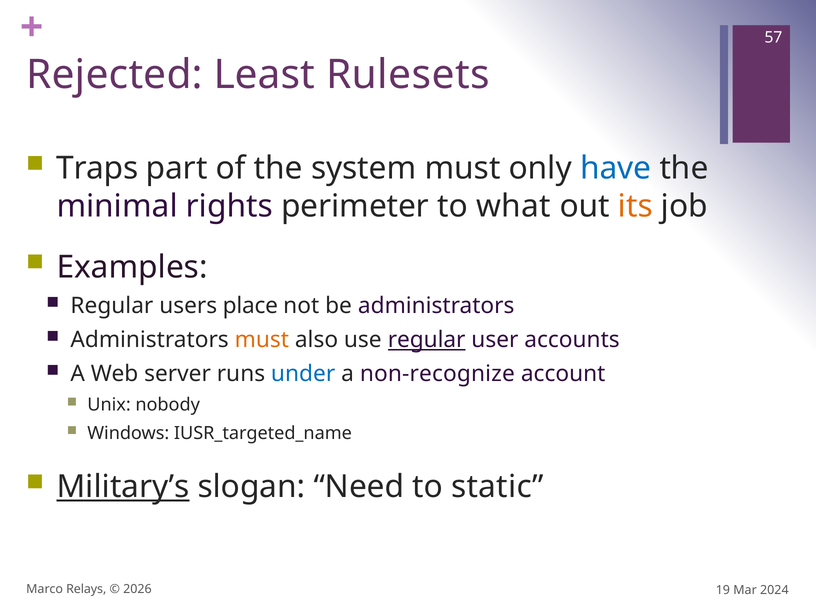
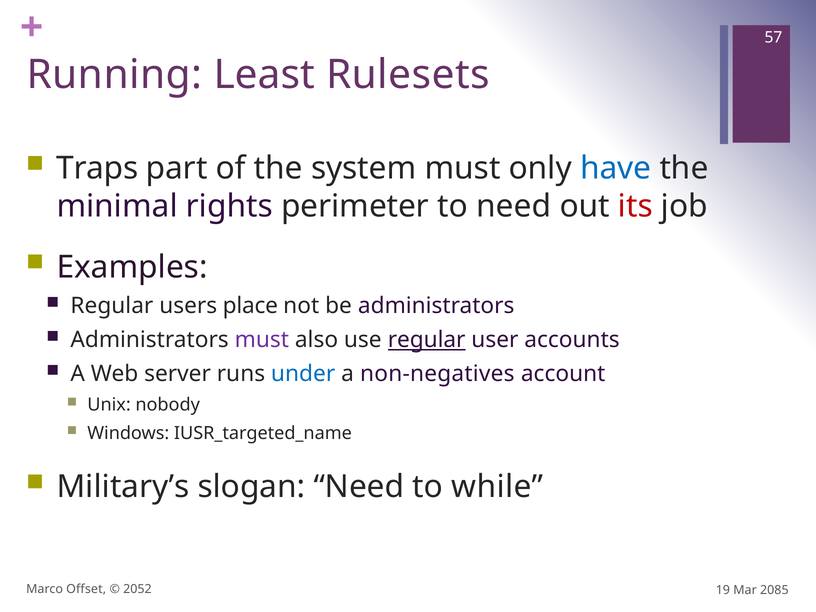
Rejected: Rejected -> Running (114, 75)
to what: what -> need (514, 206)
its colour: orange -> red (635, 206)
must colour: orange -> purple (262, 340)
non-recognize: non-recognize -> non-negatives (437, 374)
Military’s underline: present -> none (123, 487)
static: static -> while (497, 487)
Relays: Relays -> Offset (86, 589)
2026: 2026 -> 2052 (137, 589)
2024: 2024 -> 2085 (774, 590)
